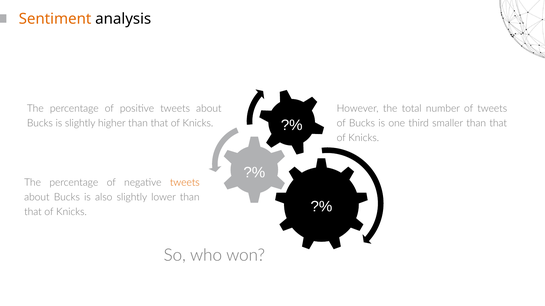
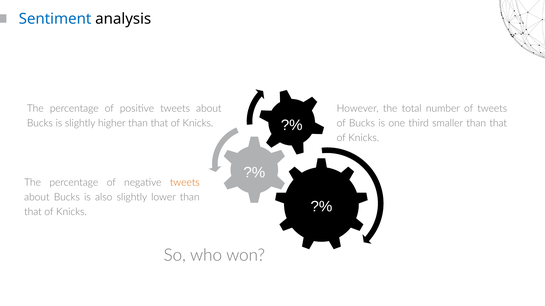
Sentiment colour: orange -> blue (55, 19)
